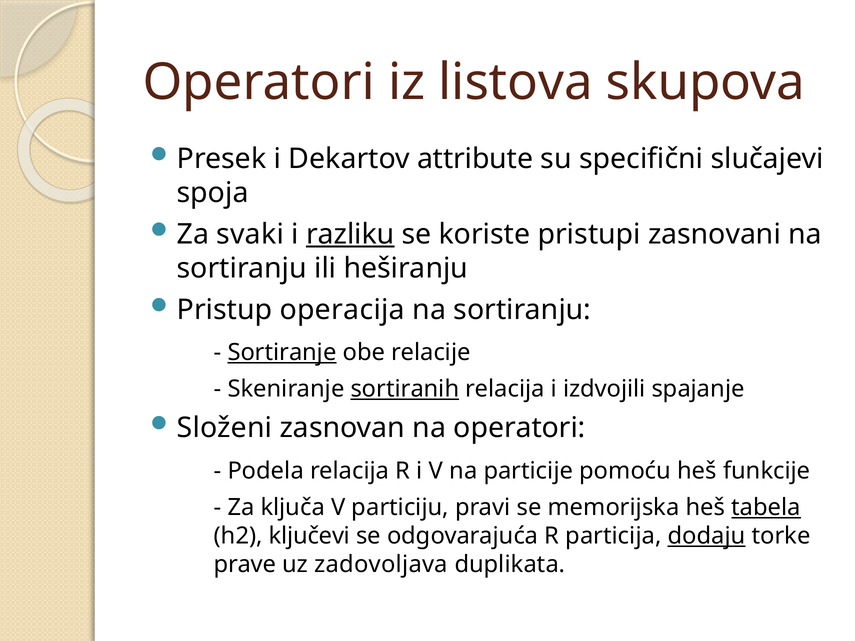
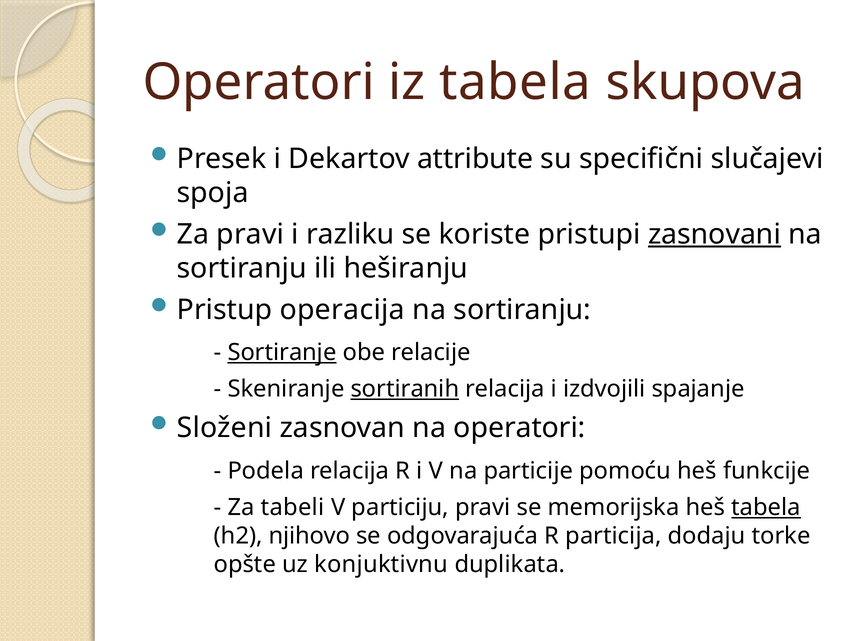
iz listova: listova -> tabela (515, 83)
Za svaki: svaki -> pravi (250, 234)
razliku underline: present -> none (350, 234)
zasnovani underline: none -> present (715, 234)
ključa: ključa -> tabeli (293, 508)
ključevi: ključevi -> njihovo (309, 536)
dodaju underline: present -> none (706, 536)
prave: prave -> opšte (245, 565)
zadovoljava: zadovoljava -> konjuktivnu (381, 565)
